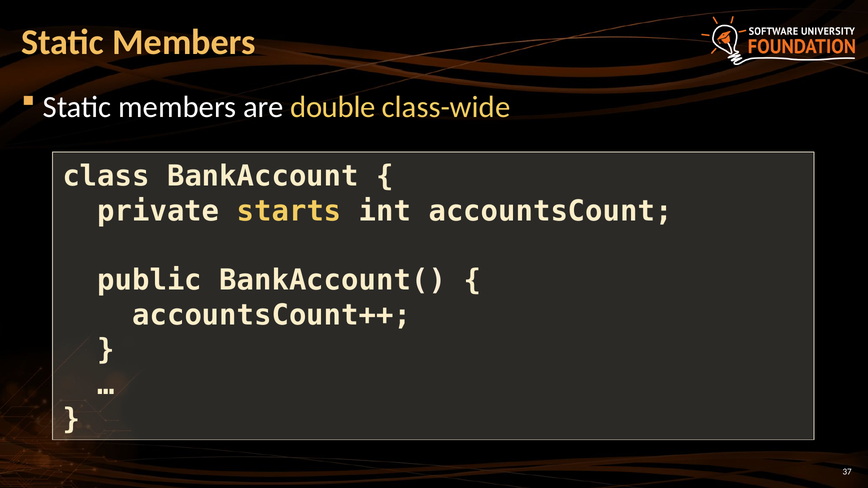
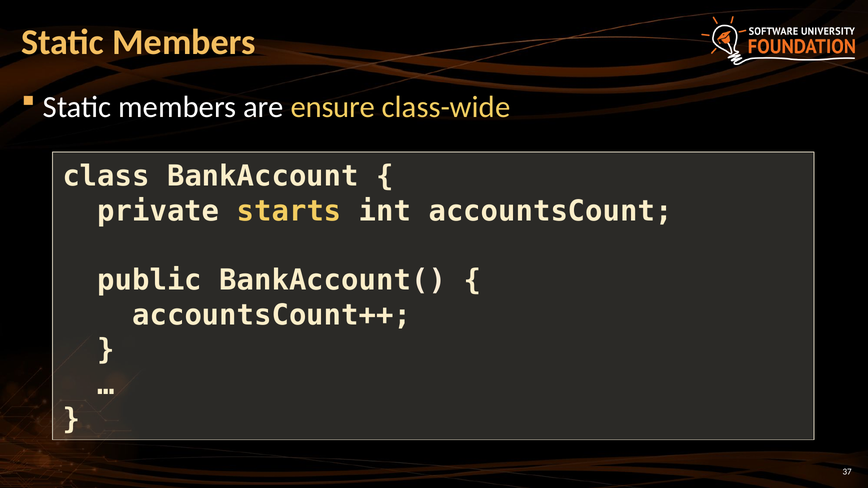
double: double -> ensure (333, 107)
